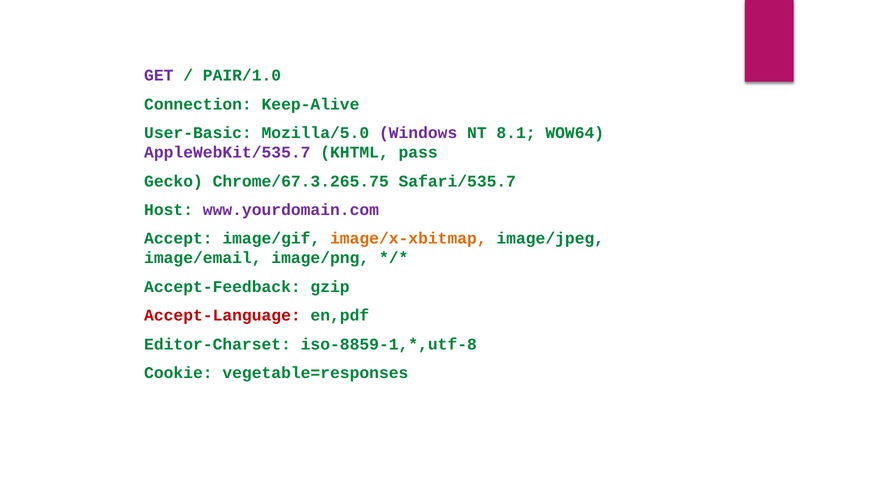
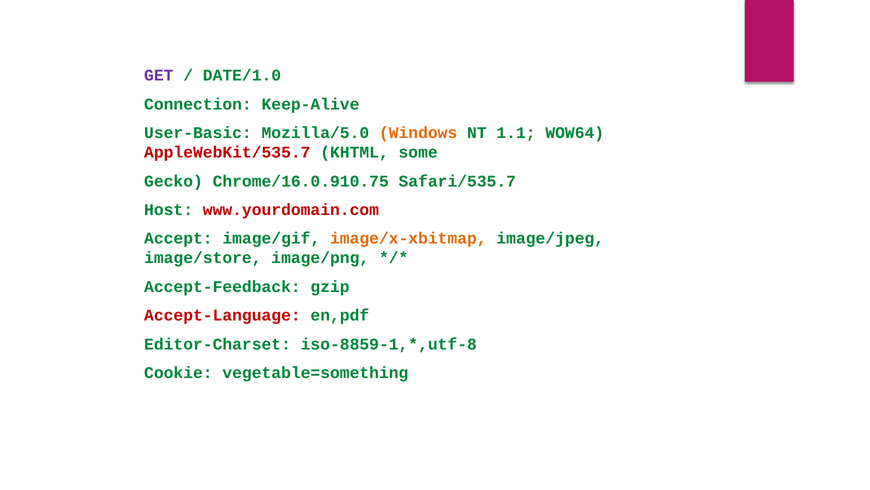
PAIR/1.0: PAIR/1.0 -> DATE/1.0 (242, 75)
Windows colour: purple -> orange (418, 133)
8.1: 8.1 -> 1.1 (516, 133)
AppleWebKit/535.7 colour: purple -> red (227, 152)
pass: pass -> some (418, 152)
Chrome/67.3.265.75: Chrome/67.3.265.75 -> Chrome/16.0.910.75 (301, 181)
www.yourdomain.com colour: purple -> red (291, 210)
image/email: image/email -> image/store (203, 258)
vegetable=responses: vegetable=responses -> vegetable=something (315, 372)
